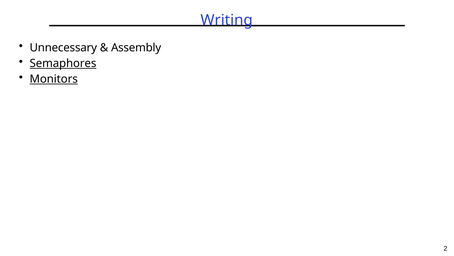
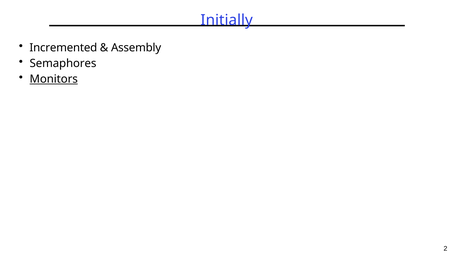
Writing: Writing -> Initially (227, 20)
Unnecessary: Unnecessary -> Incremented (63, 48)
Semaphores underline: present -> none (63, 63)
